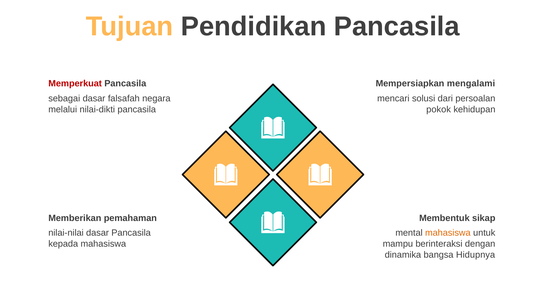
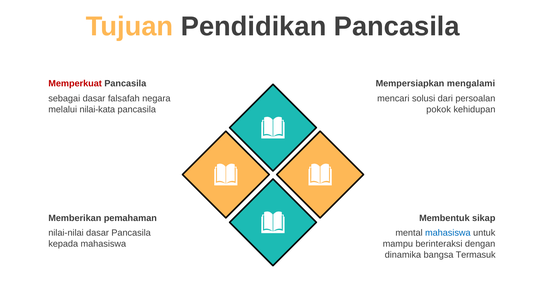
nilai-dikti: nilai-dikti -> nilai-kata (97, 109)
mahasiswa colour: orange -> blue (448, 233)
Hidupnya: Hidupnya -> Termasuk (476, 255)
